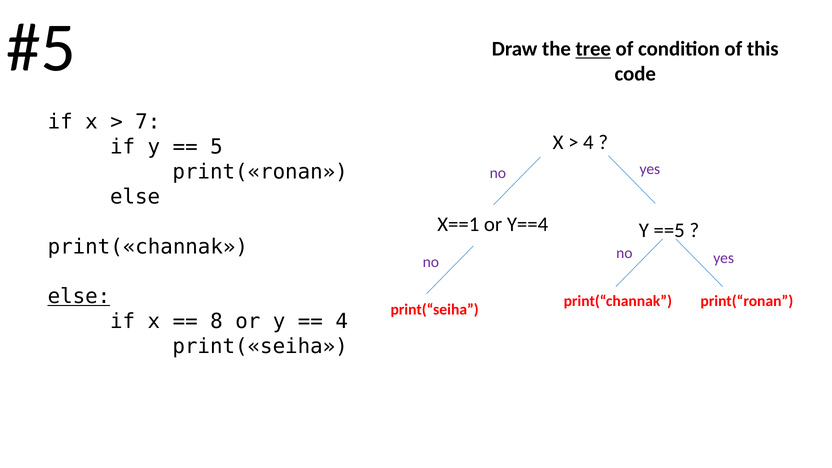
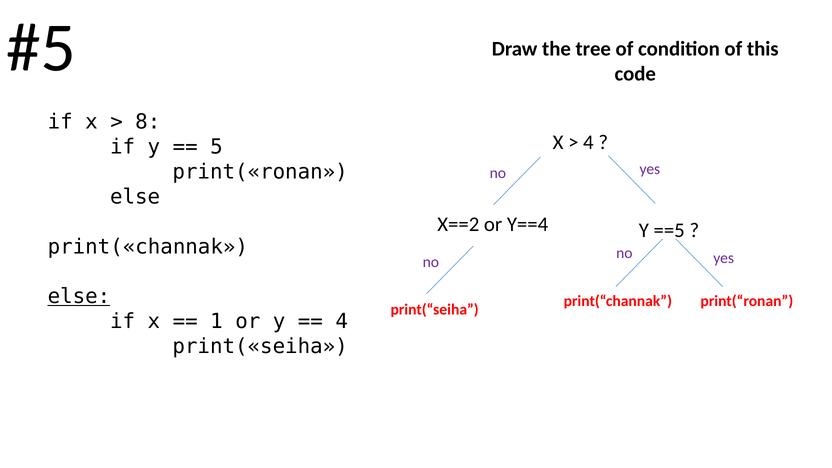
tree underline: present -> none (593, 49)
7: 7 -> 8 (148, 122)
X==1: X==1 -> X==2 (458, 225)
8: 8 -> 1 (216, 322)
